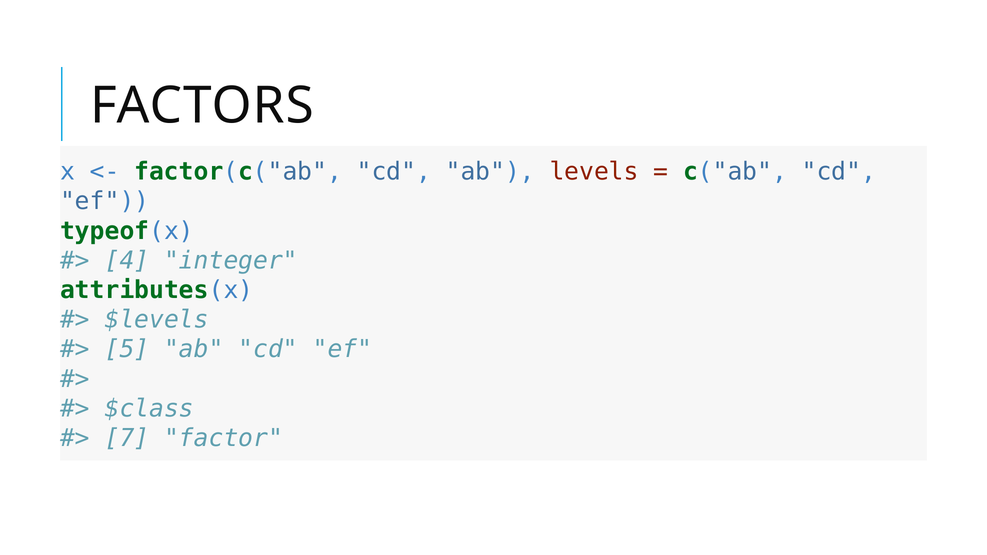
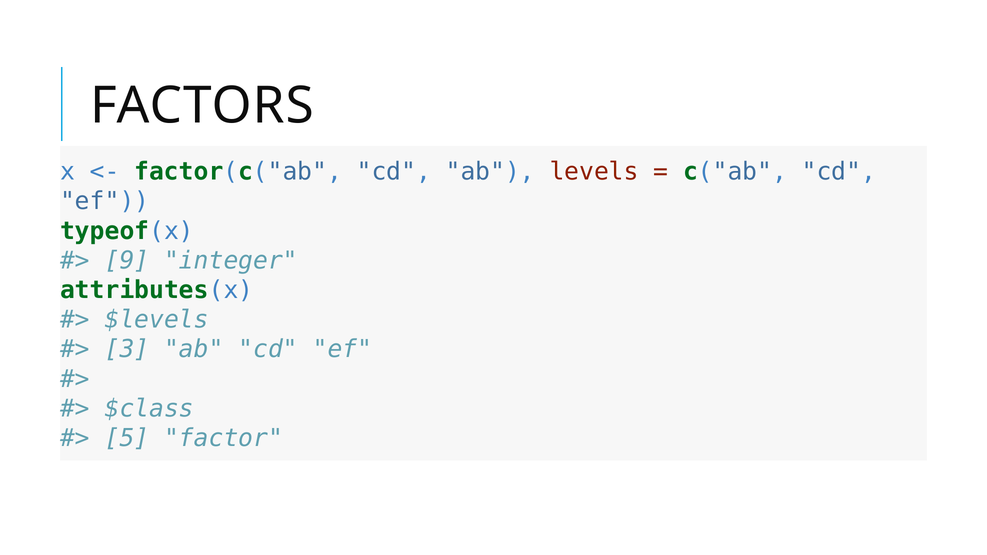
4: 4 -> 9 (127, 261)
5: 5 -> 3 (127, 349)
7: 7 -> 5 (127, 438)
